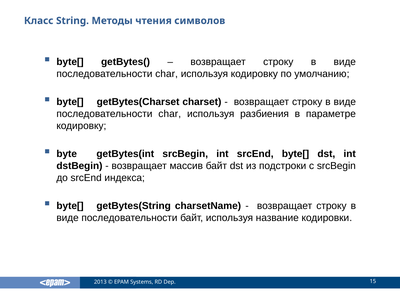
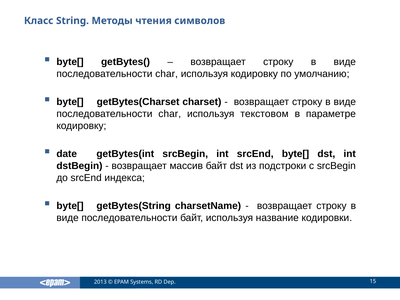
разбиения: разбиения -> текстовом (264, 114)
byte: byte -> date (67, 154)
